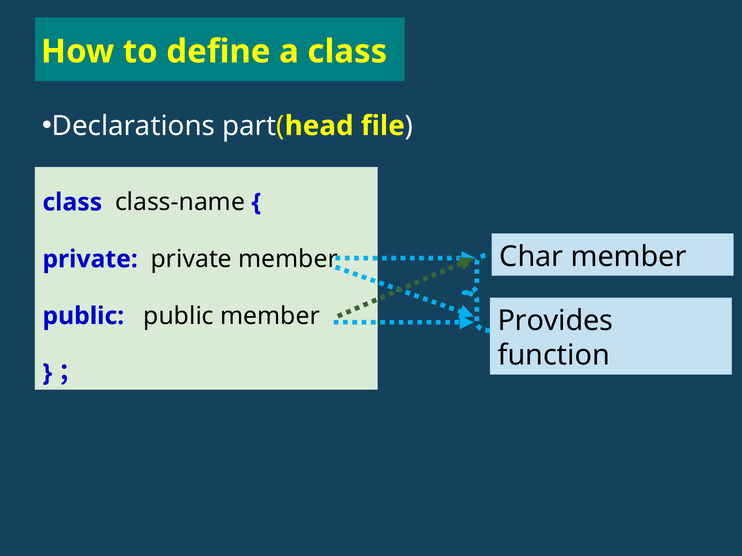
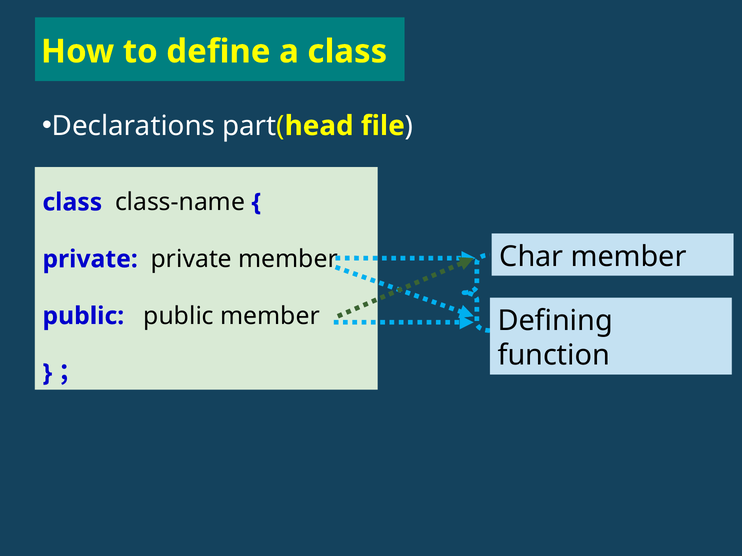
Provides: Provides -> Defining (555, 321)
